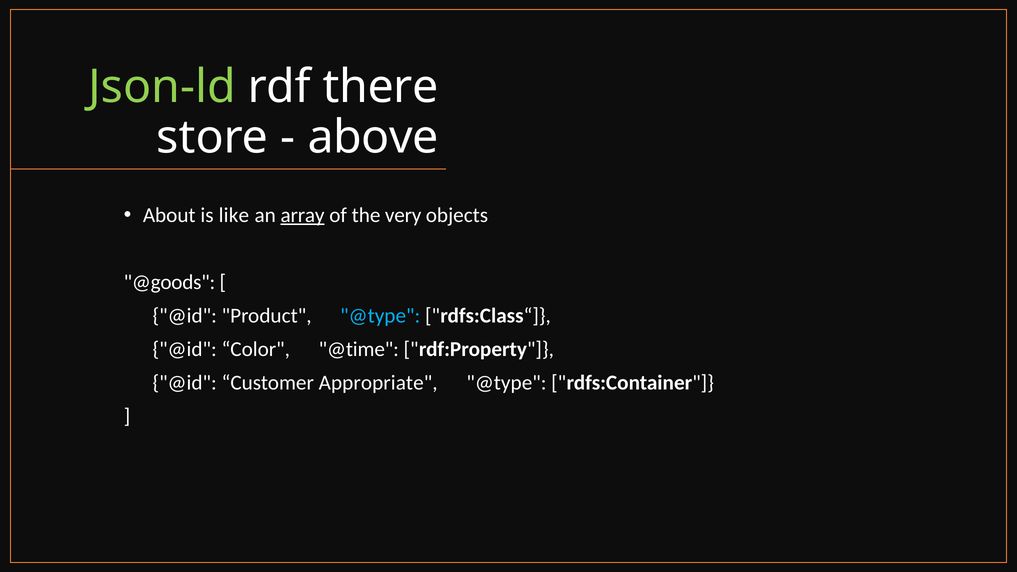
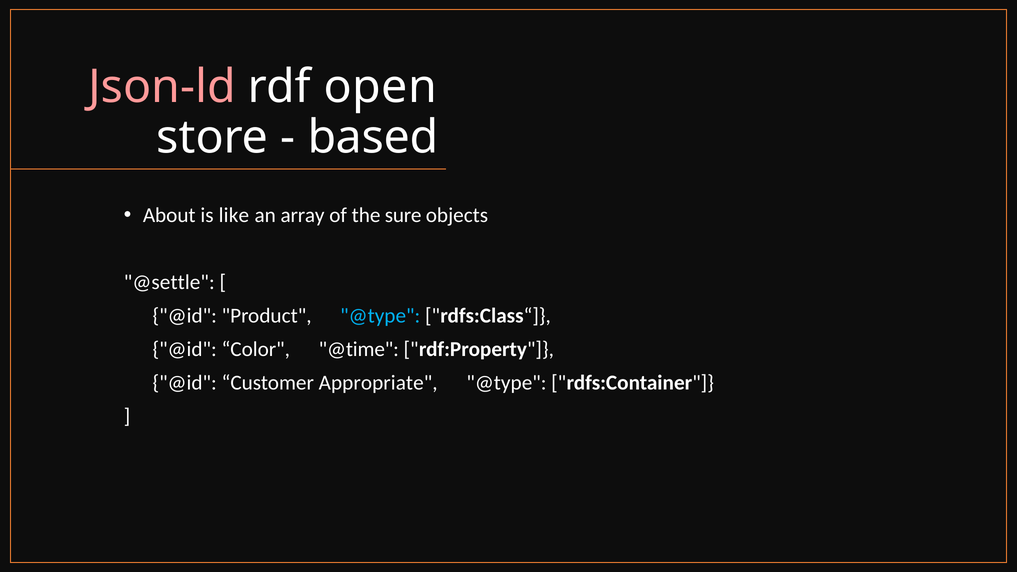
Json-ld colour: light green -> pink (162, 87)
there: there -> open (380, 87)
above: above -> based (373, 137)
array underline: present -> none (303, 215)
very: very -> sure (403, 215)
@goods: @goods -> @settle (169, 282)
